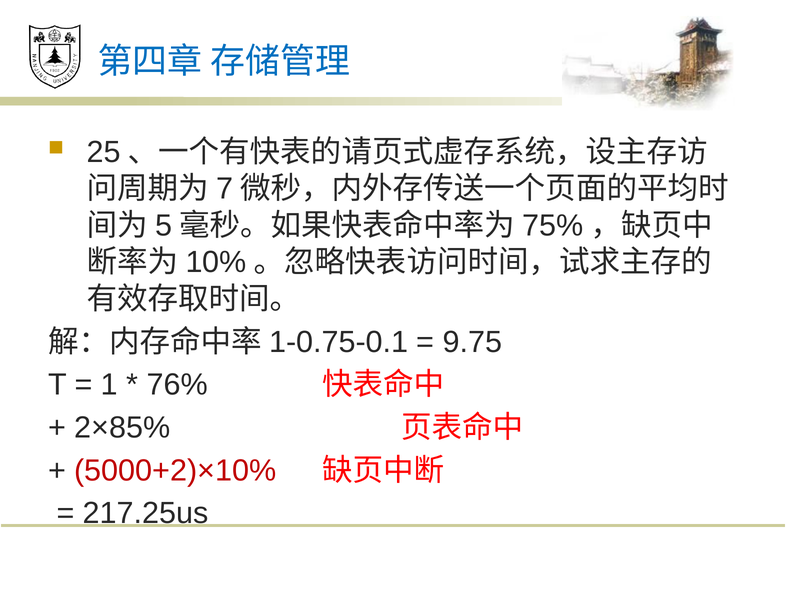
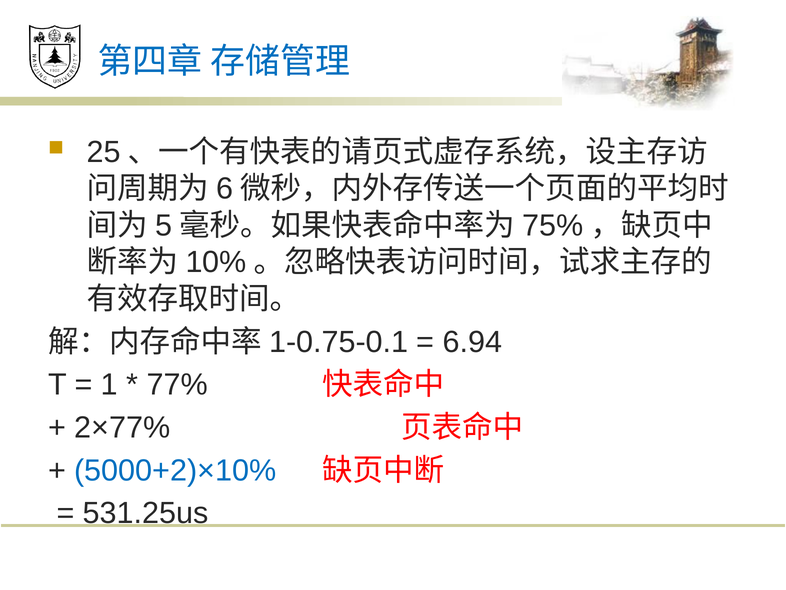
7: 7 -> 6 (225, 189)
9.75: 9.75 -> 6.94 (472, 342)
76%: 76% -> 77% (177, 384)
2×85%: 2×85% -> 2×77% (122, 427)
5000+2)×10% colour: red -> blue (175, 470)
217.25us: 217.25us -> 531.25us (146, 513)
